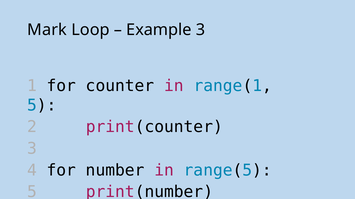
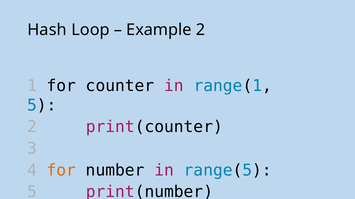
Mark: Mark -> Hash (47, 30)
Example 3: 3 -> 2 (200, 30)
for colour: black -> orange (61, 171)
